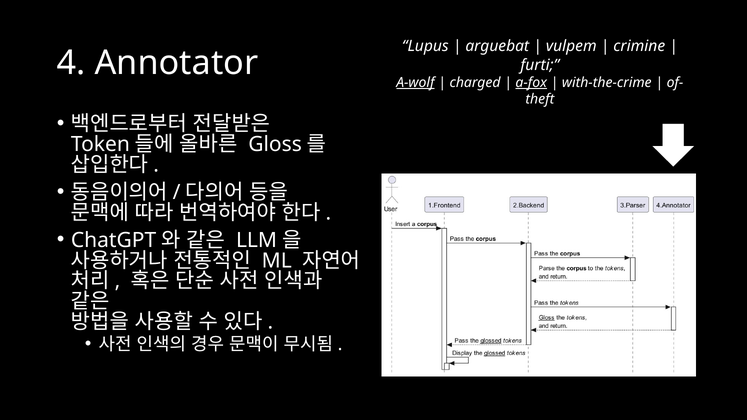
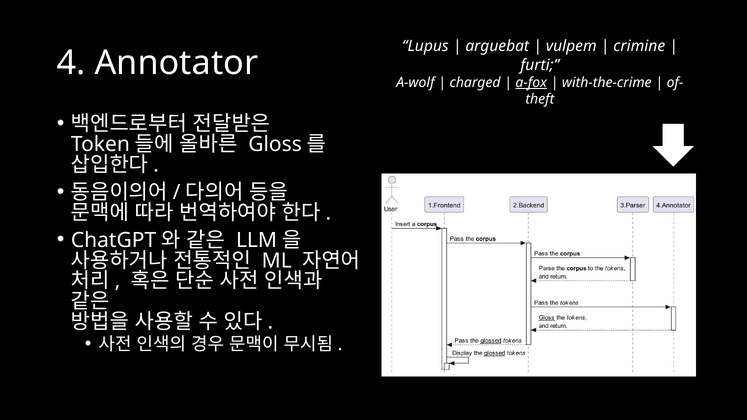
A-wolf underline: present -> none (415, 83)
